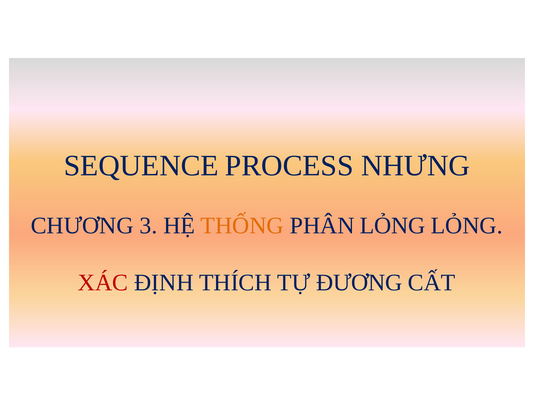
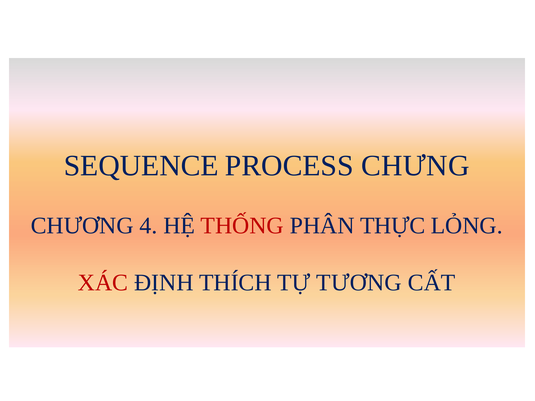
NHƯNG: NHƯNG -> CHƯNG (415, 166)
3: 3 -> 4 (149, 226)
THỐNG colour: orange -> red (242, 226)
PHÂN LỎNG: LỎNG -> THỰC (393, 226)
ĐƯƠNG: ĐƯƠNG -> TƯƠNG (359, 283)
